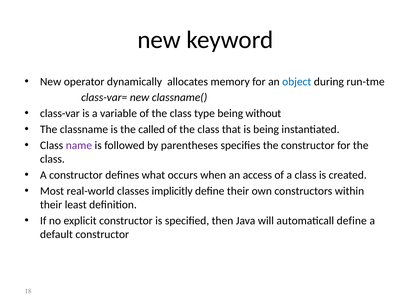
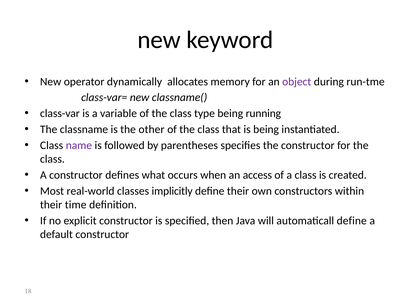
object colour: blue -> purple (297, 82)
without: without -> running (263, 114)
called: called -> other (152, 130)
least: least -> time (76, 205)
